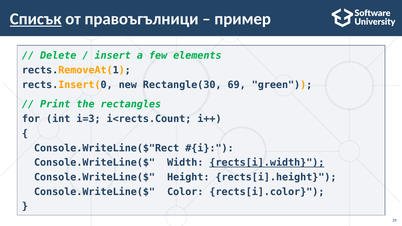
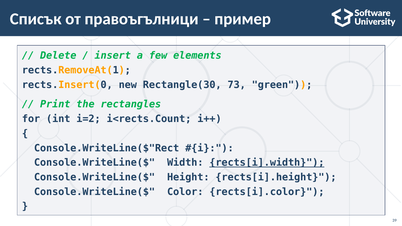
Списък underline: present -> none (36, 19)
69: 69 -> 73 (237, 85)
i=3: i=3 -> i=2 (89, 119)
